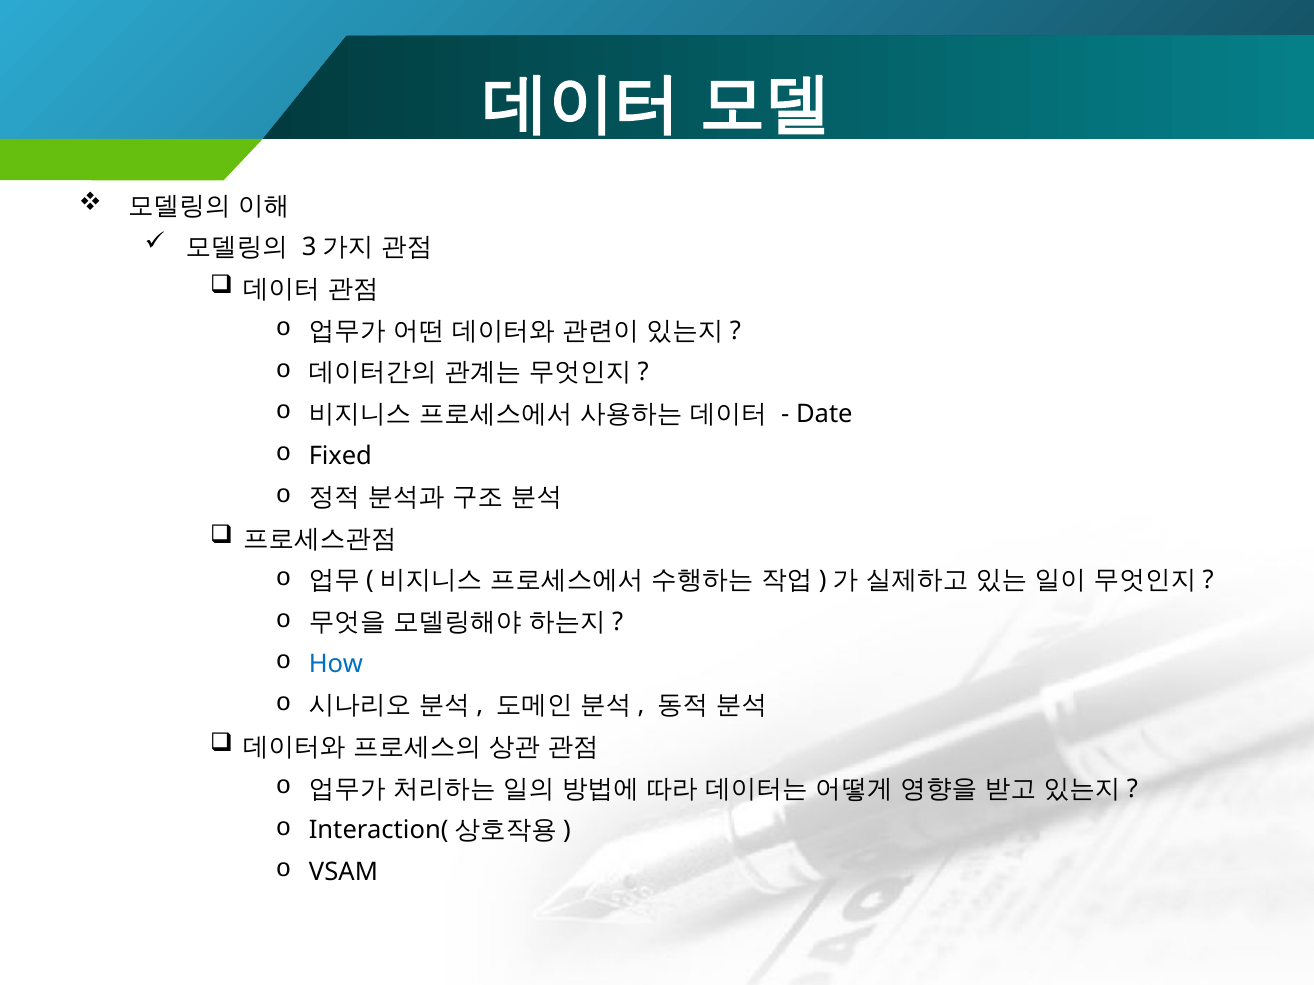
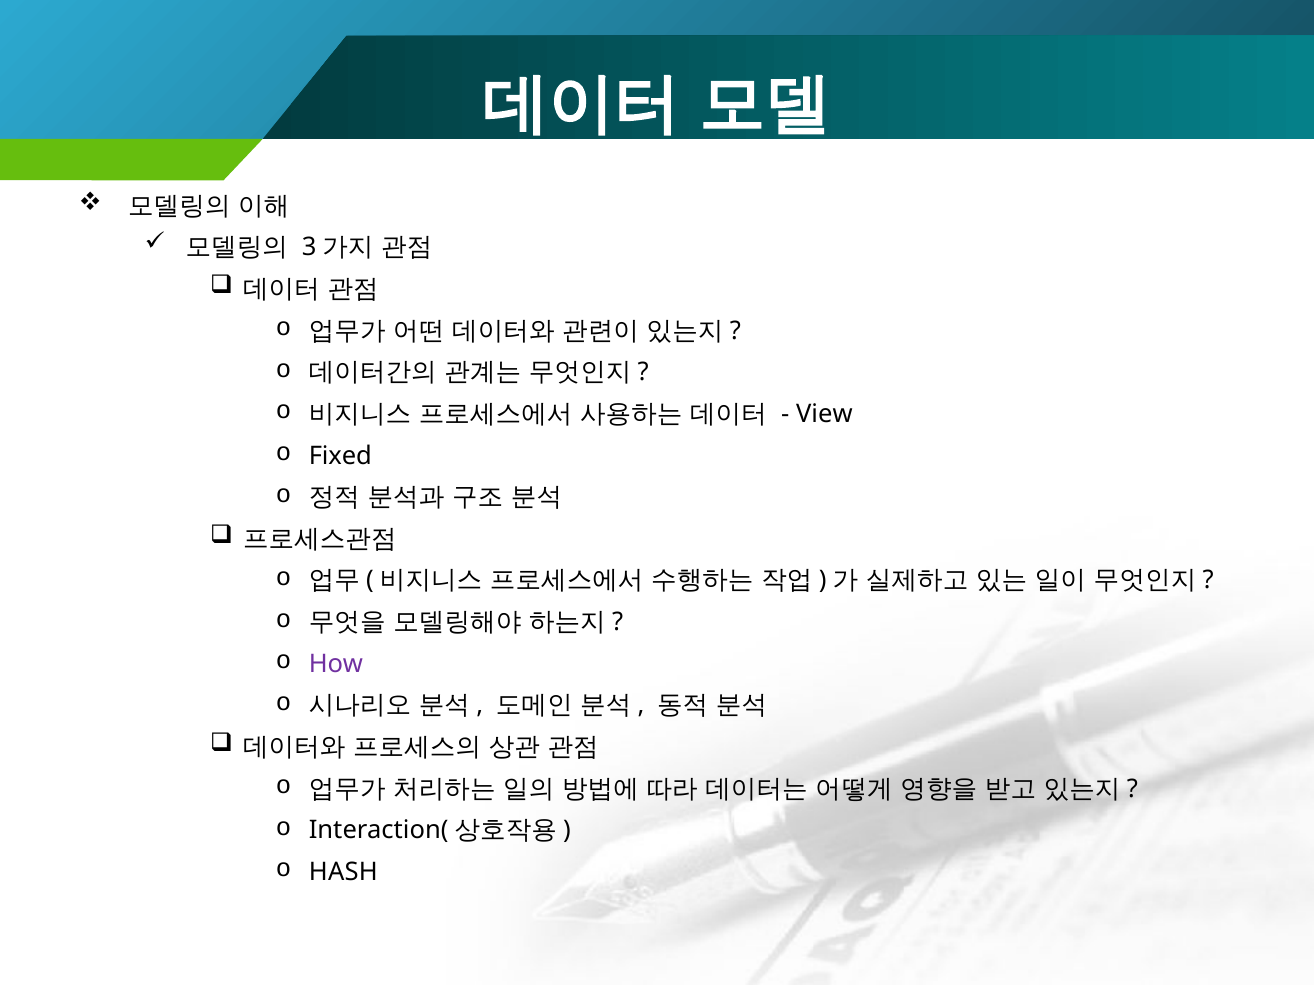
Date: Date -> View (824, 414)
How colour: blue -> purple (336, 664)
VSAM: VSAM -> HASH (343, 872)
